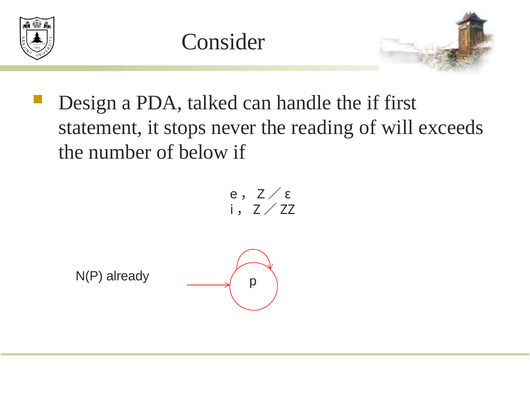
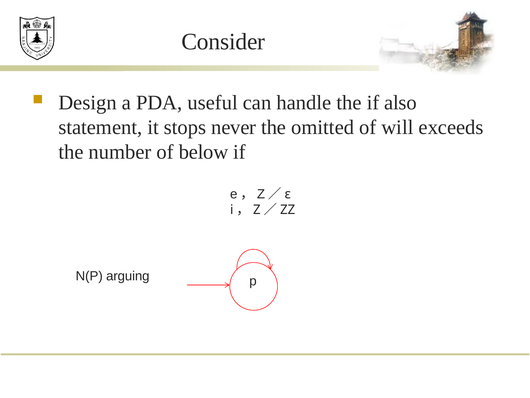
talked: talked -> useful (213, 102)
first: first -> also (400, 102)
reading: reading -> omitted (323, 127)
already: already -> arguing (128, 276)
